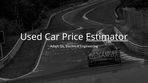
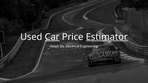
Car underline: none -> present (52, 37)
